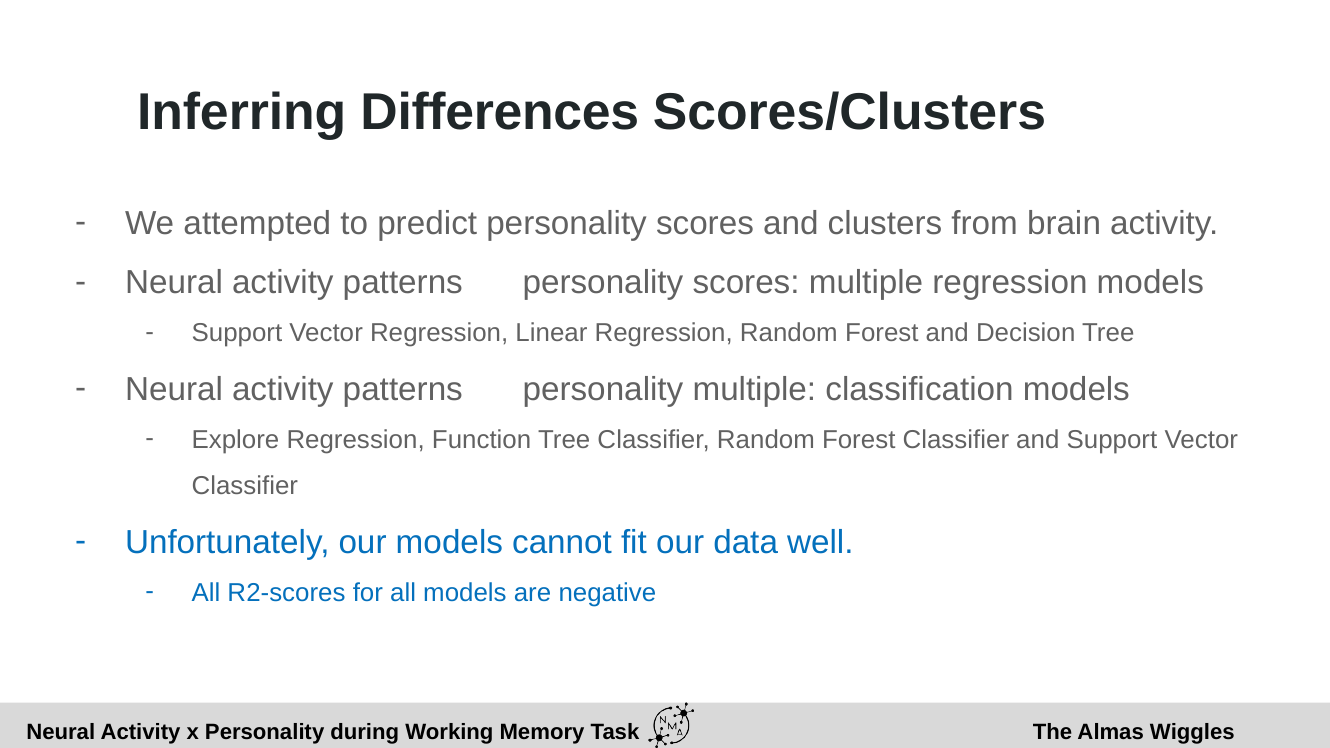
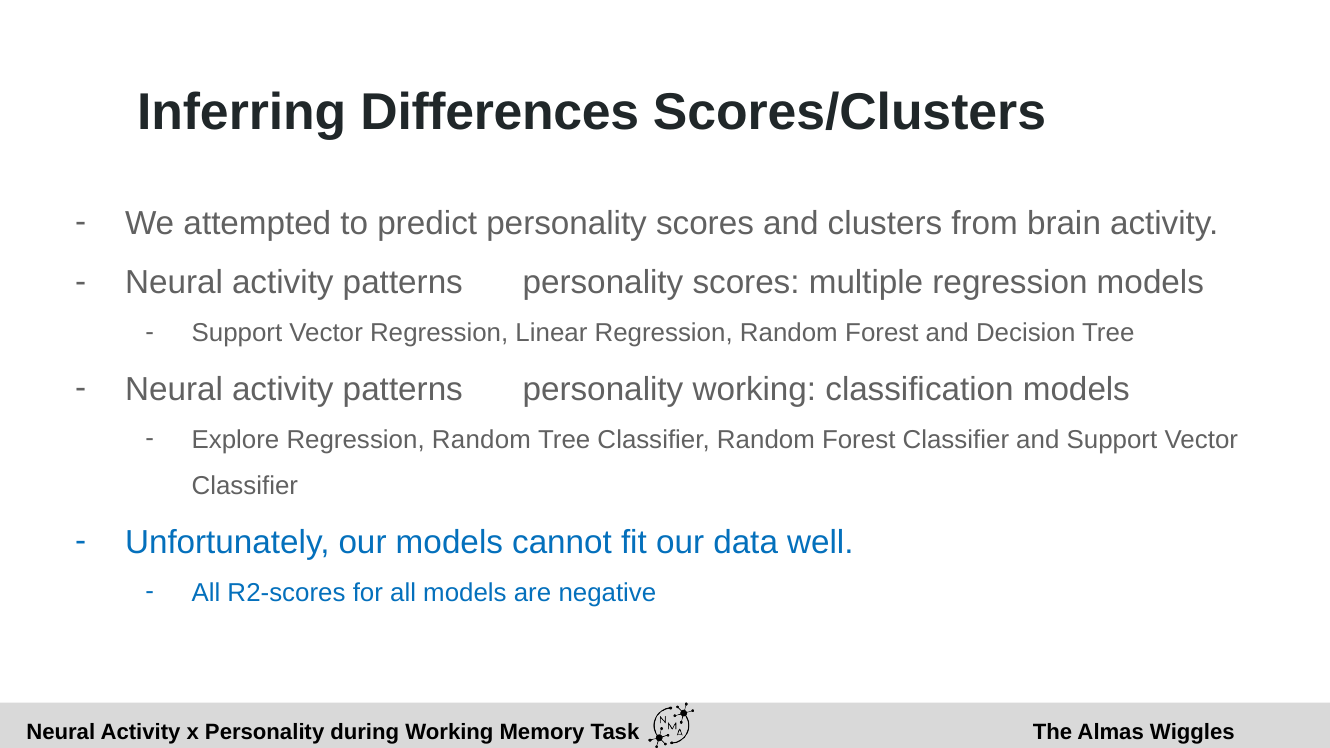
personality multiple: multiple -> working (754, 389)
Function: Function -> Random (481, 440)
